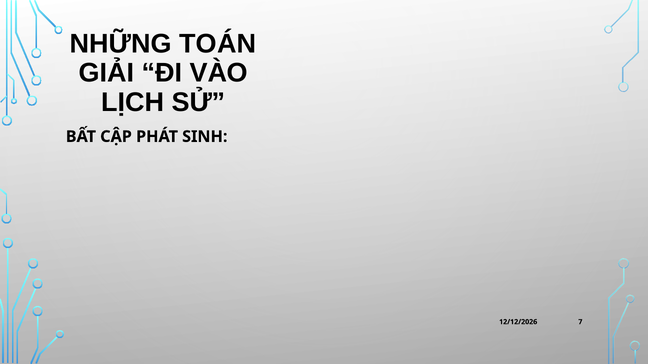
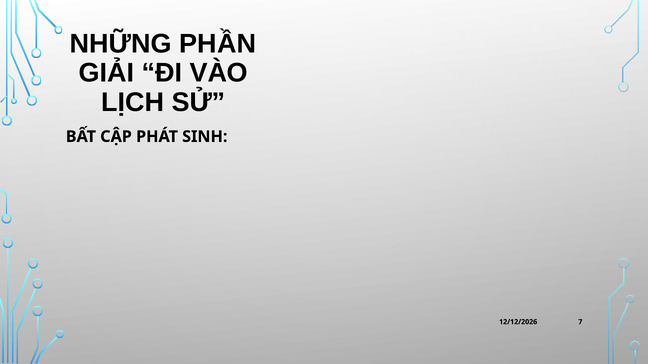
TOÁN: TOÁN -> PHẦN (218, 44)
